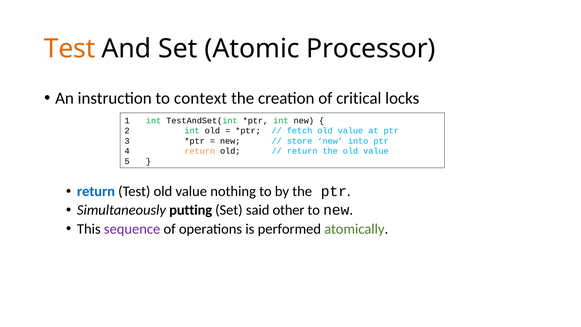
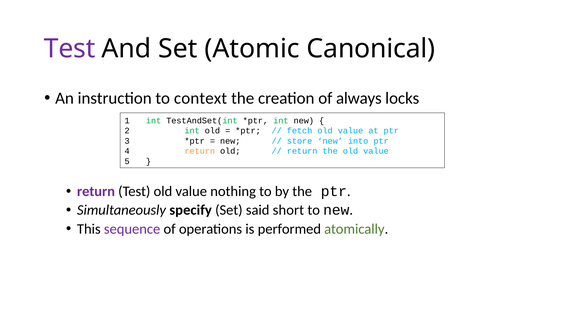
Test colour: orange -> purple (70, 49)
Processor: Processor -> Canonical (371, 49)
critical: critical -> always (359, 98)
return colour: blue -> purple (96, 191)
putting: putting -> specify (191, 210)
other: other -> short (288, 210)
